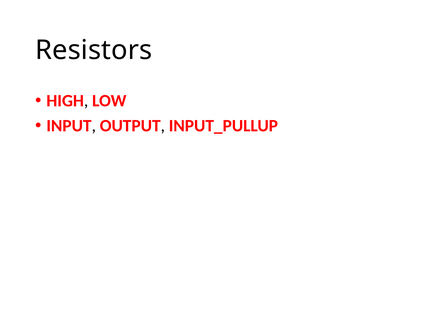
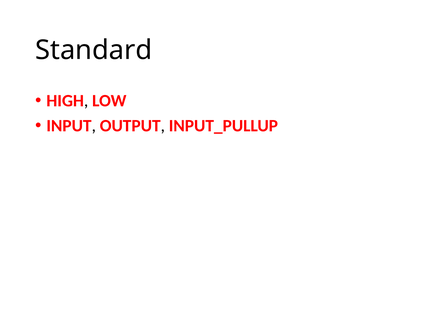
Resistors: Resistors -> Standard (94, 50)
